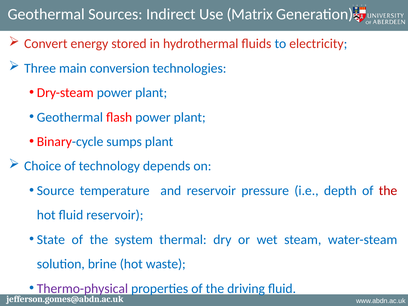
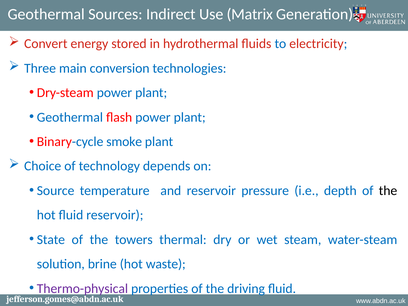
sumps: sumps -> smoke (124, 142)
the colour: red -> black (388, 191)
system: system -> towers (134, 240)
